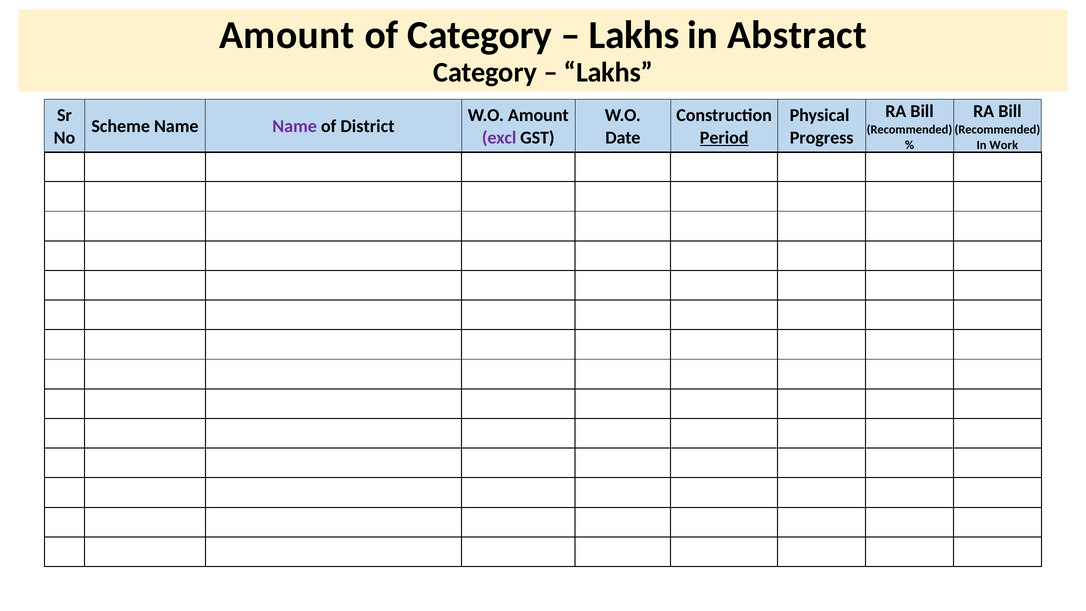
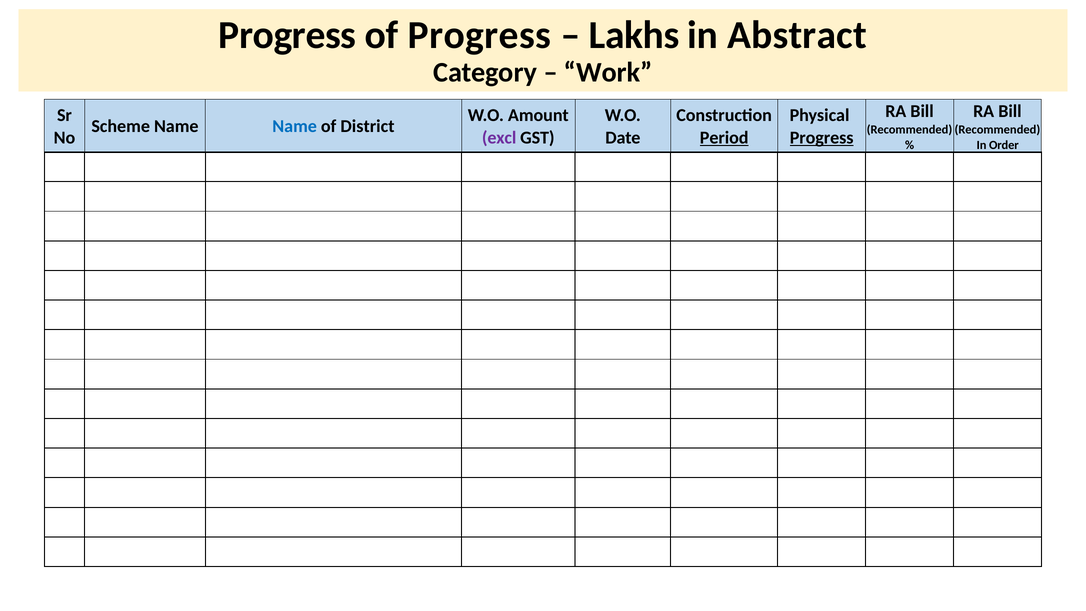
Amount: Amount -> Progress (287, 35)
of Category: Category -> Progress (479, 35)
Lakhs: Lakhs -> Work (608, 72)
Name colour: purple -> blue (295, 126)
Progress underline: none -> present (822, 138)
Work: Work -> Order (1004, 145)
